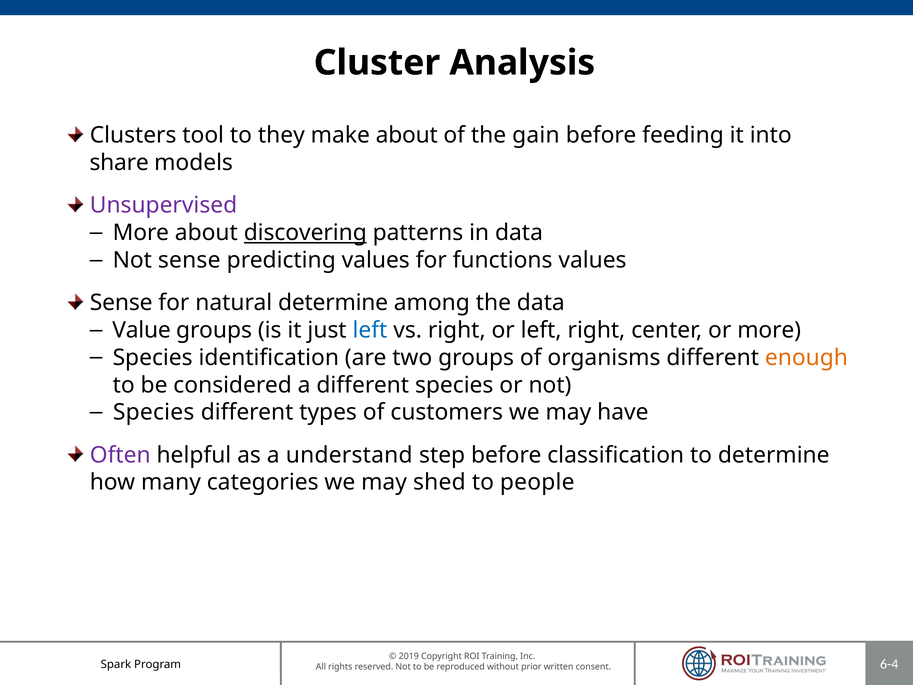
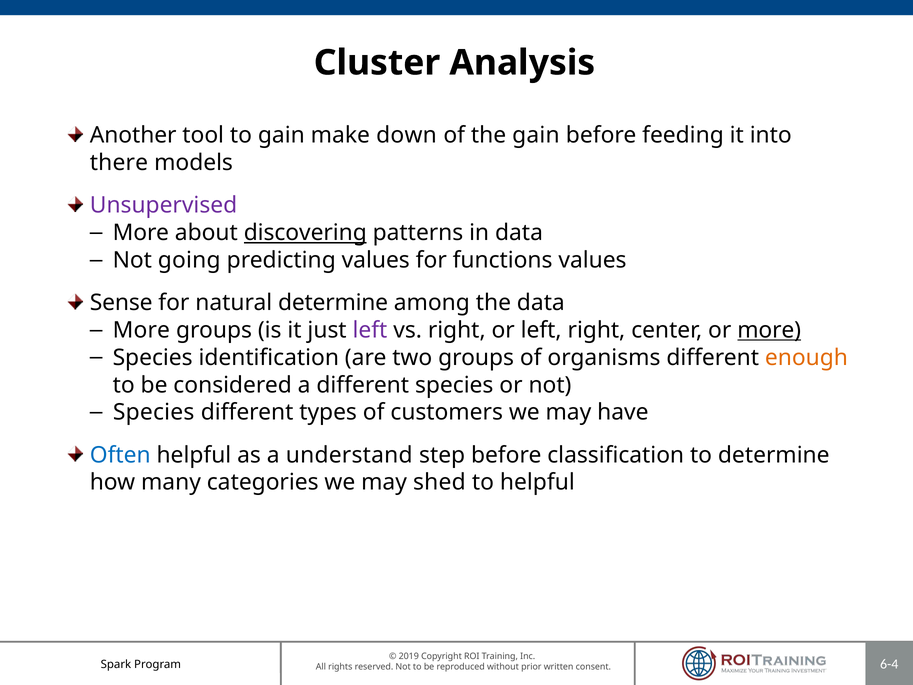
Clusters: Clusters -> Another (133, 135)
to they: they -> gain (281, 135)
make about: about -> down (407, 135)
share: share -> there (119, 163)
Not sense: sense -> going (189, 260)
Value: Value -> More (141, 330)
left colour: blue -> purple (370, 330)
more underline: none -> present (769, 330)
Often colour: purple -> blue (120, 455)
to people: people -> helpful (537, 482)
